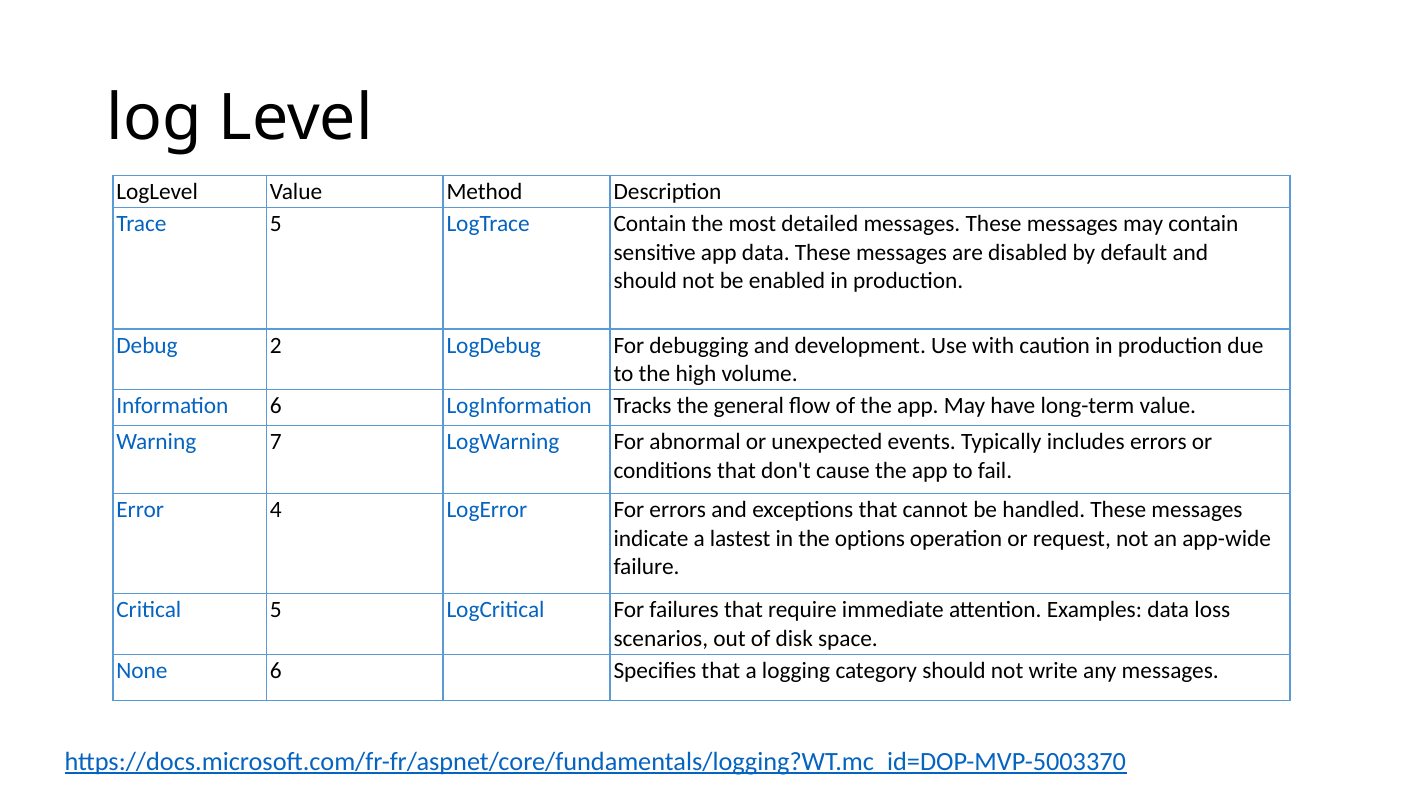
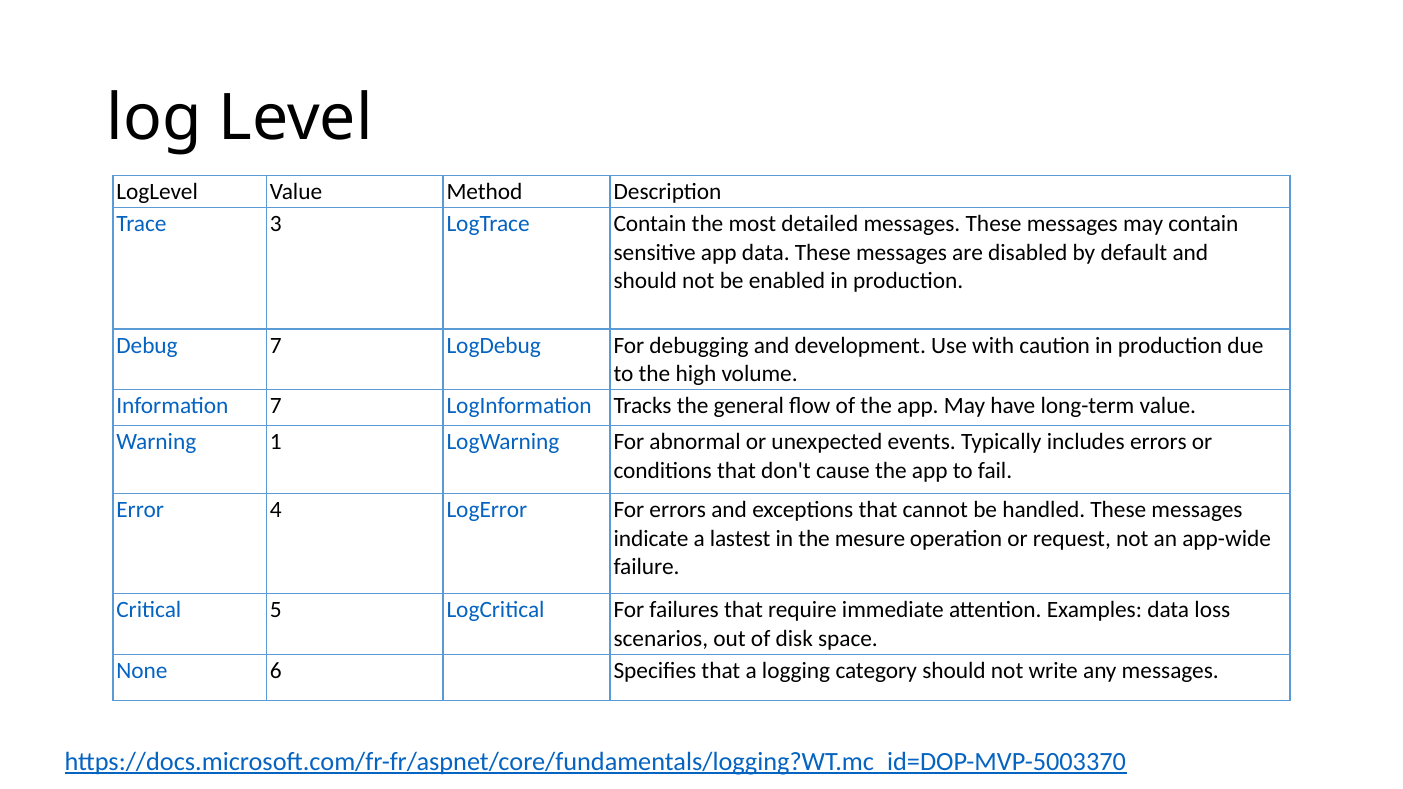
Trace 5: 5 -> 3 (276, 224)
Debug 2: 2 -> 7 (276, 345)
Information 6: 6 -> 7 (276, 406)
7: 7 -> 1 (276, 442)
options: options -> mesure (870, 539)
